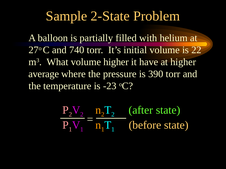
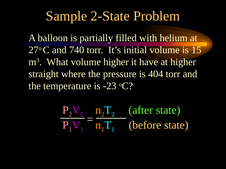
22: 22 -> 15 (196, 50)
average: average -> straight (44, 74)
390: 390 -> 404 (156, 74)
